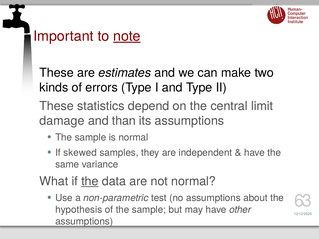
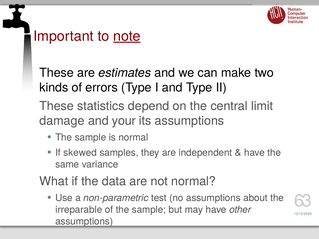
than: than -> your (124, 121)
the underline: present -> none (90, 182)
hypothesis: hypothesis -> irreparable (79, 210)
